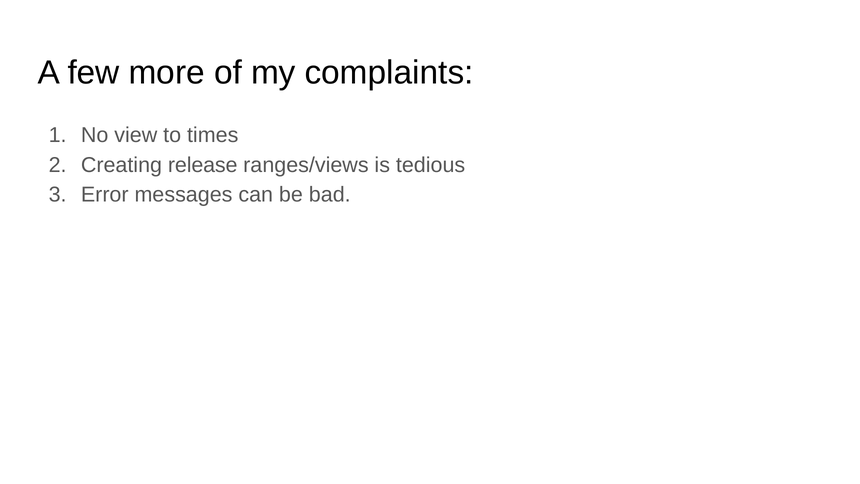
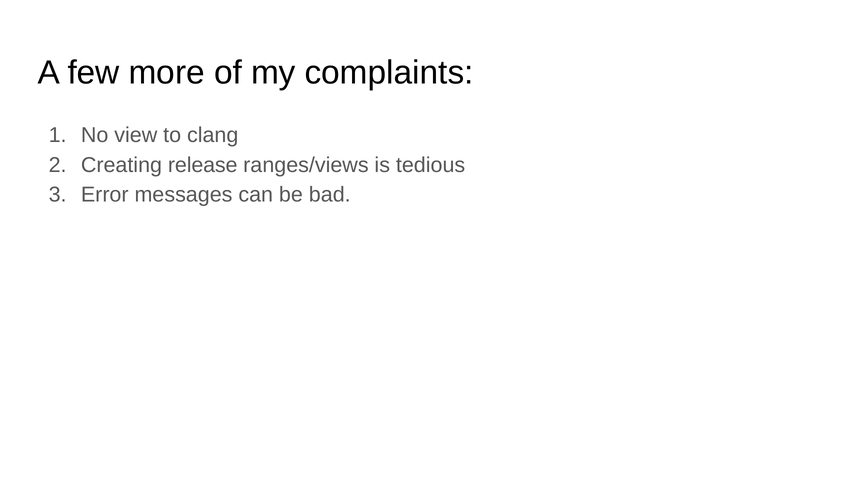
times: times -> clang (213, 135)
